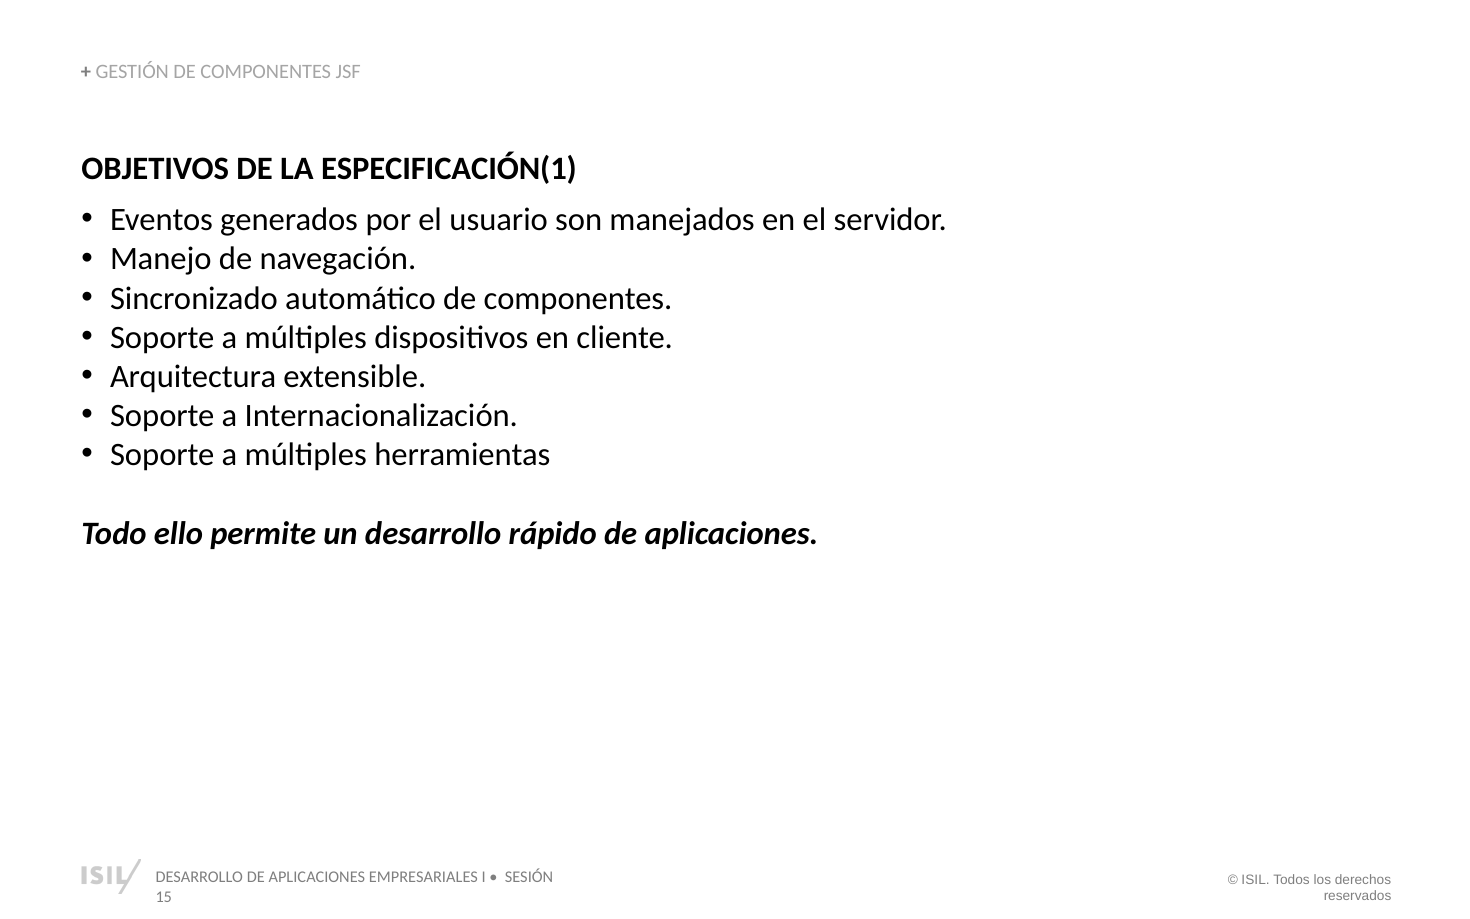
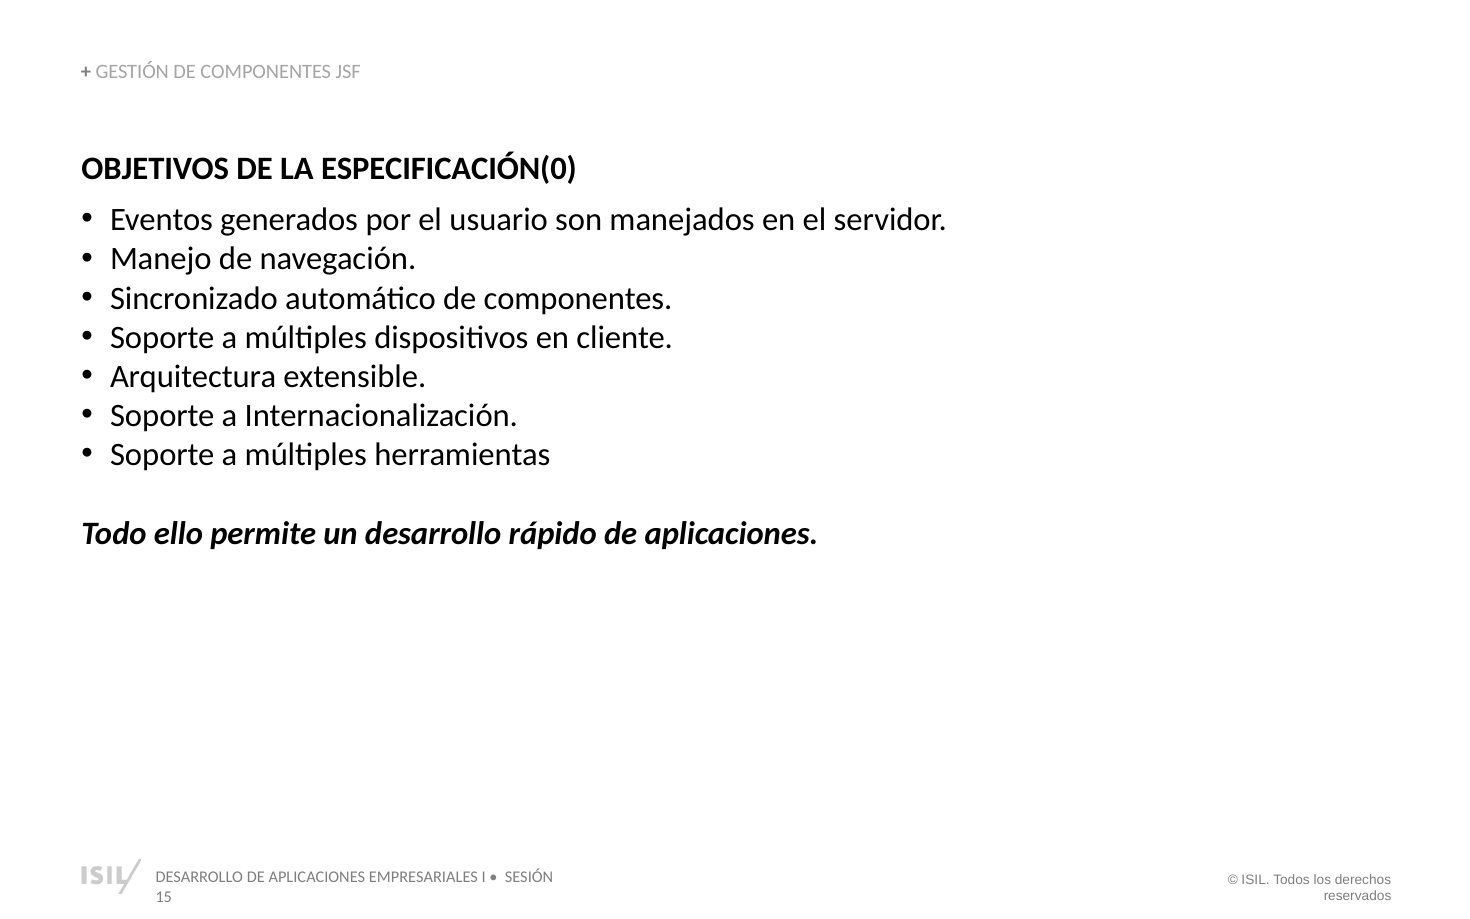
ESPECIFICACIÓN(1: ESPECIFICACIÓN(1 -> ESPECIFICACIÓN(0 (449, 169)
